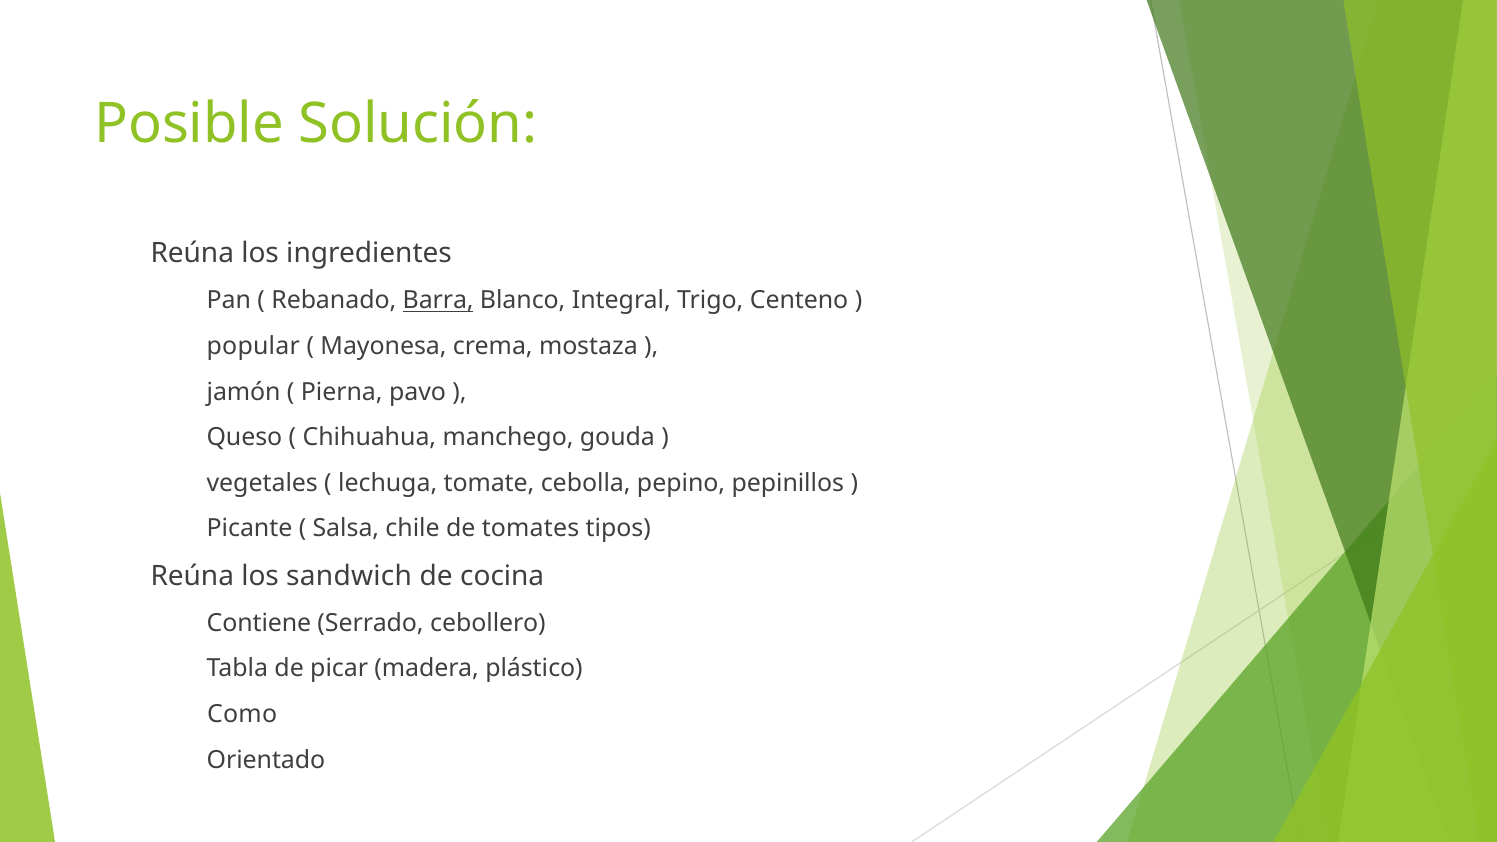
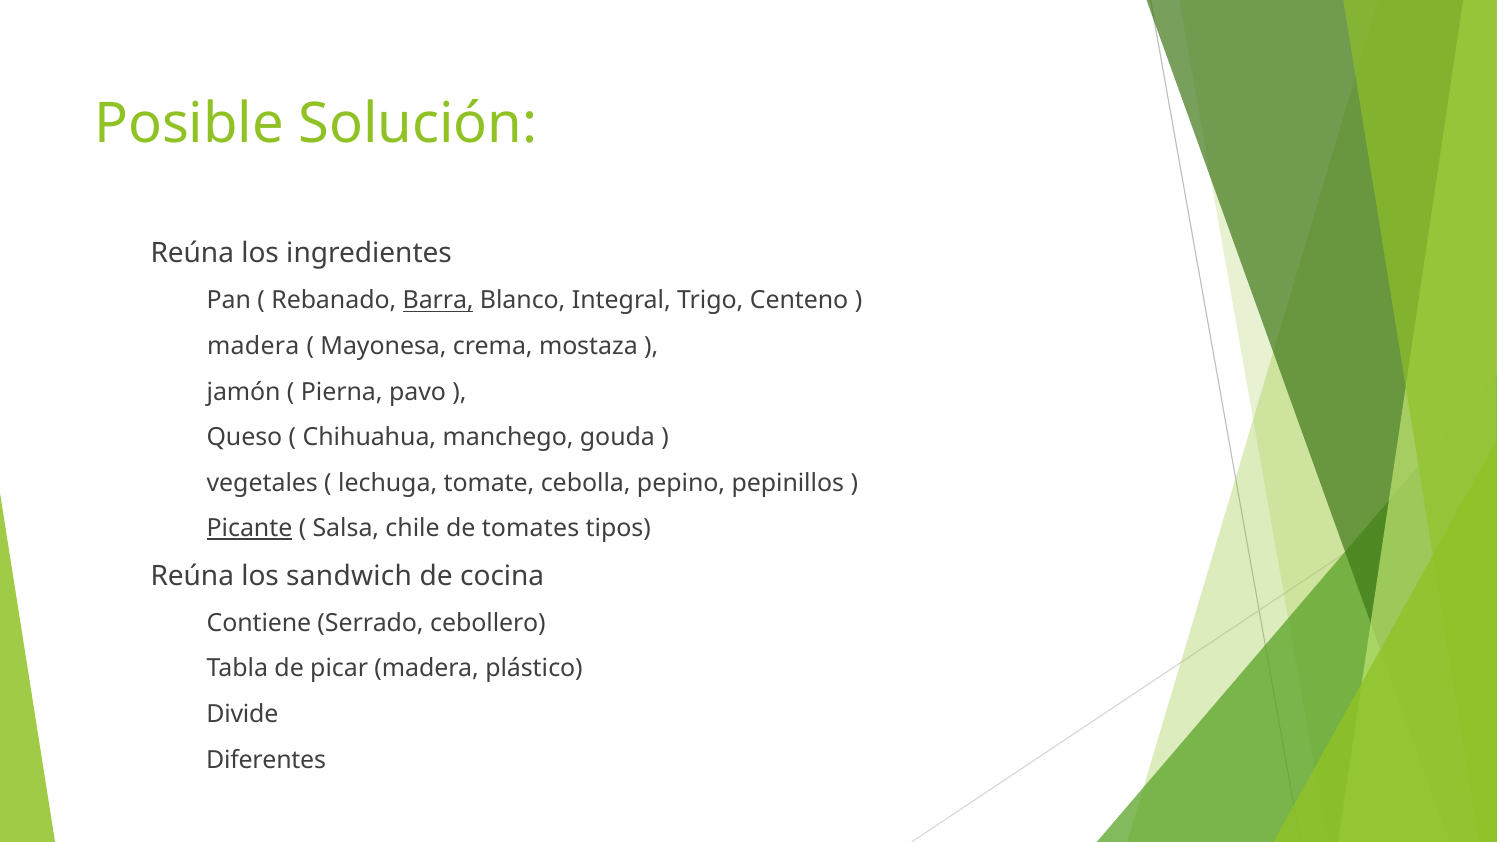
popular: popular -> madera (253, 346)
Picante underline: none -> present (249, 528)
Como: Como -> Divide (242, 714)
Orientado: Orientado -> Diferentes (266, 760)
